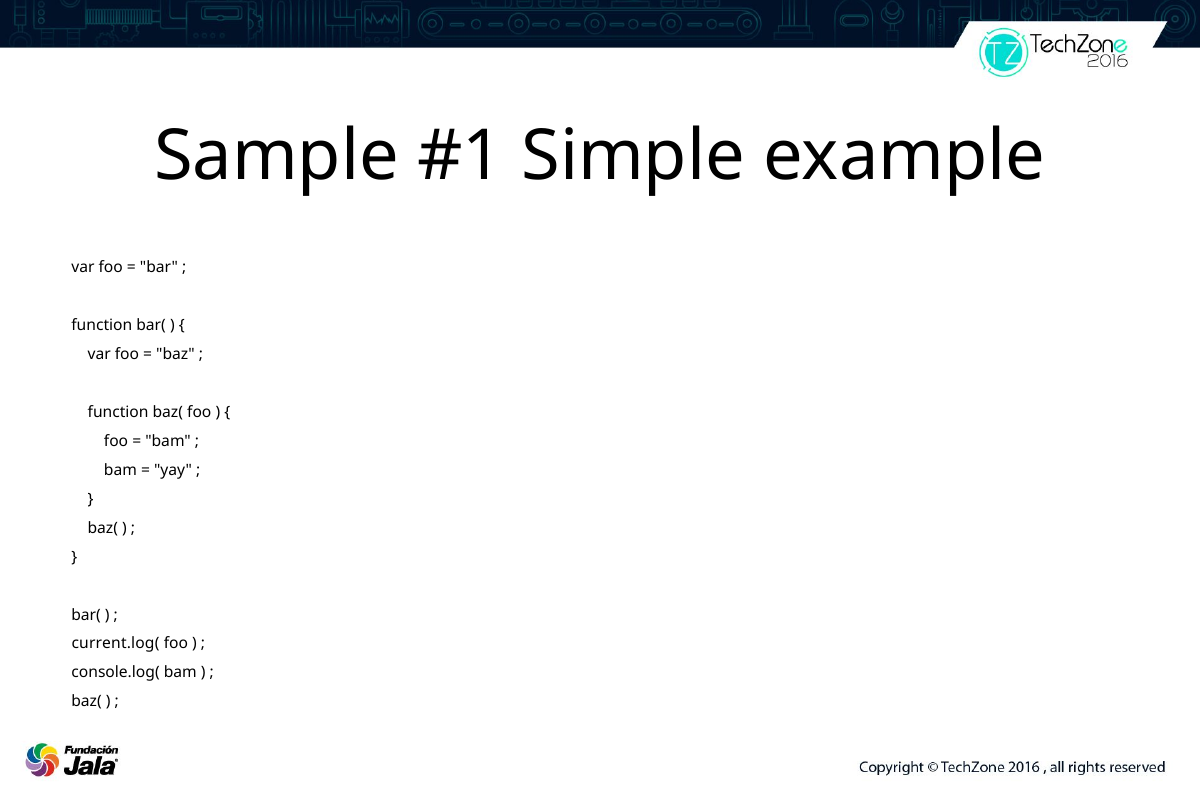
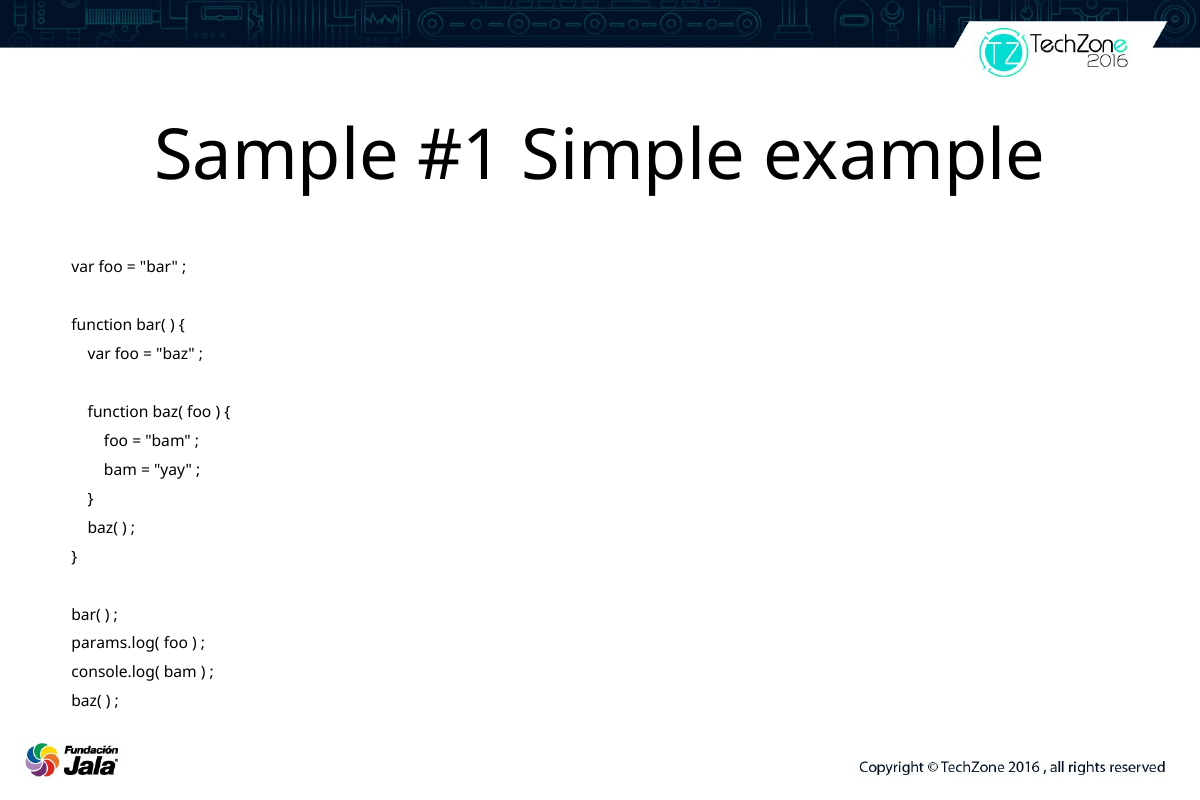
current.log(: current.log( -> params.log( (116, 644)
